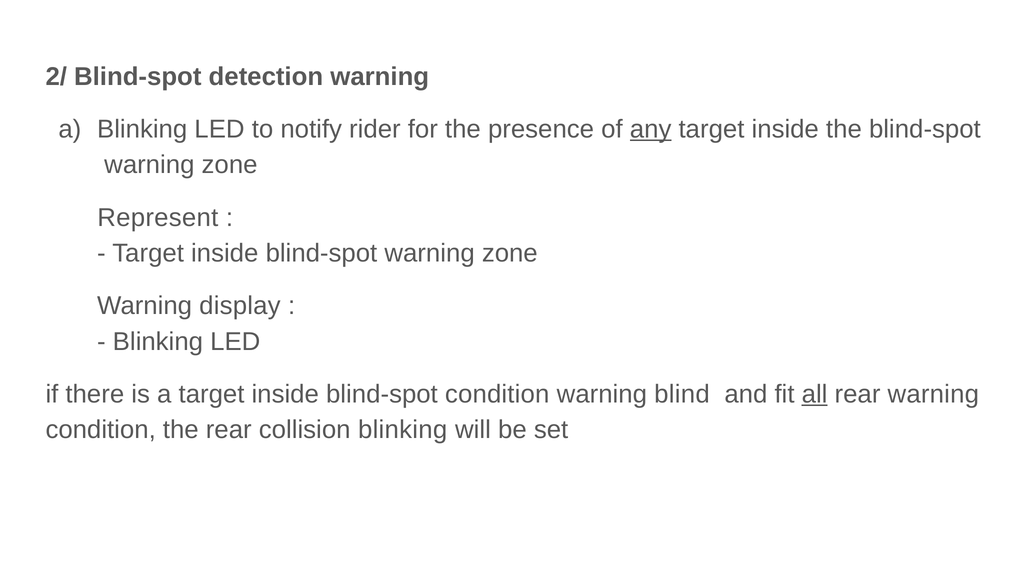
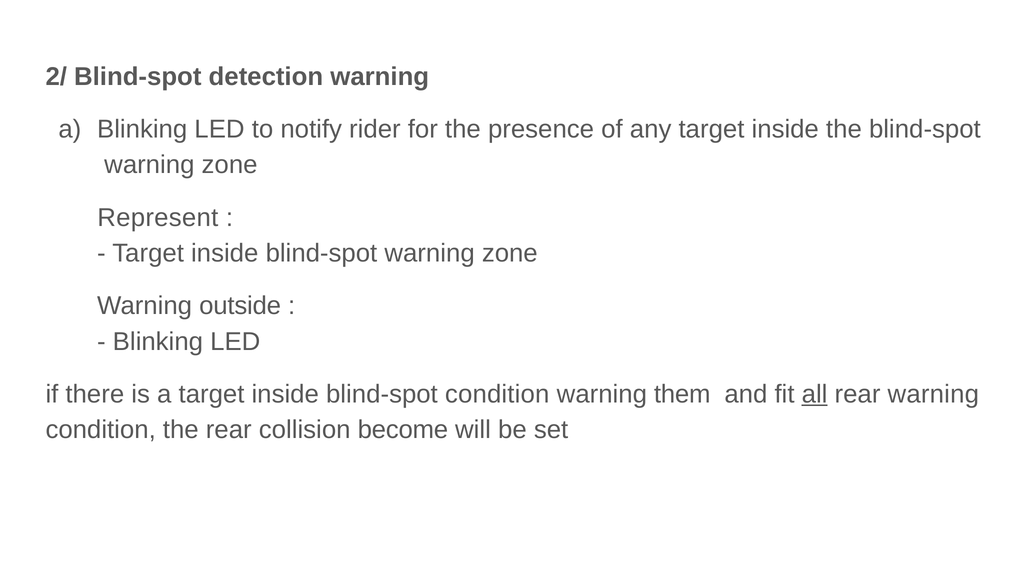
any underline: present -> none (651, 130)
display: display -> outside (240, 306)
blind: blind -> them (682, 395)
collision blinking: blinking -> become (403, 430)
